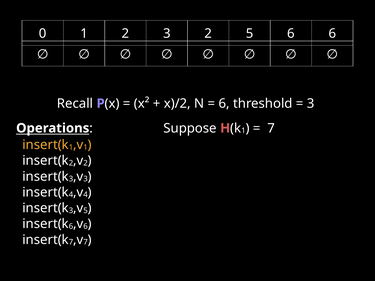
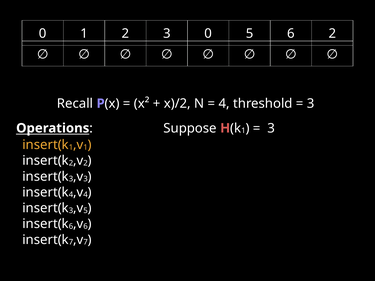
3 2: 2 -> 0 (208, 34)
6 6: 6 -> 2 (332, 34)
6: 6 -> 4 (224, 104)
7: 7 -> 3 (271, 128)
